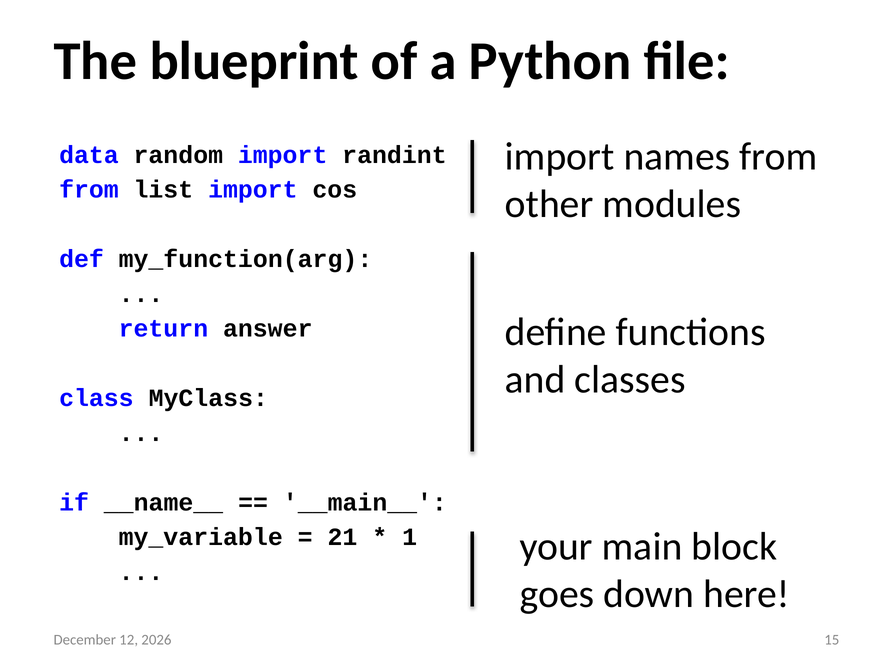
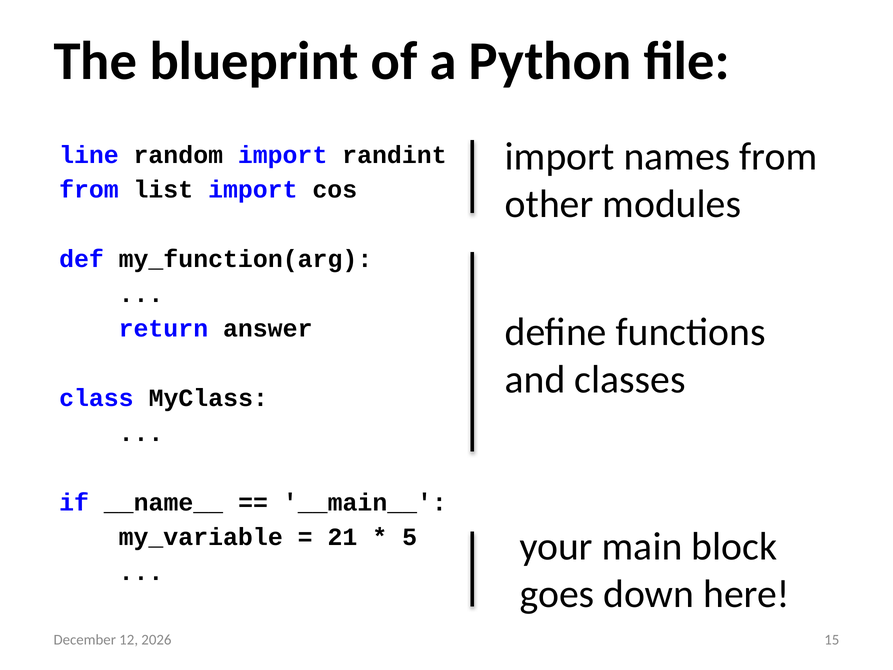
data: data -> line (89, 155)
1: 1 -> 5 (410, 537)
